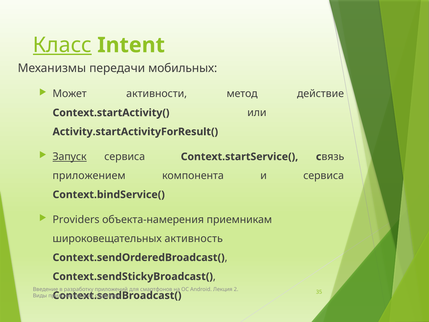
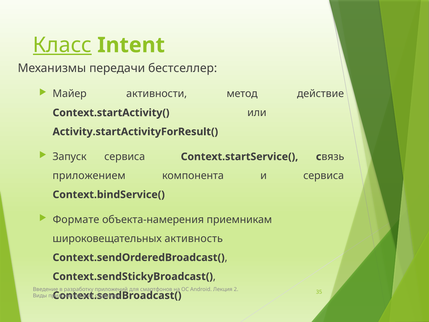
мобильных: мобильных -> бестселлер (183, 68)
Может: Может -> Майер (70, 94)
Запуск underline: present -> none (70, 157)
Providers: Providers -> Формате (76, 219)
